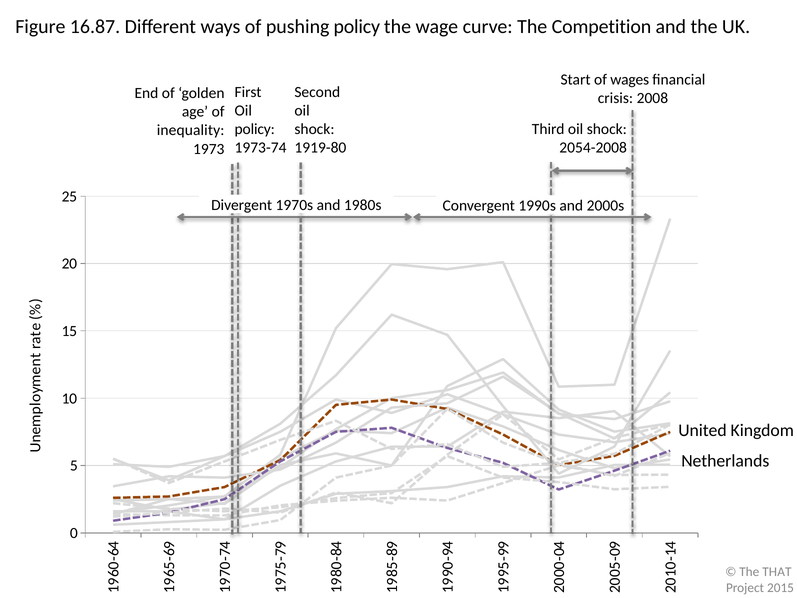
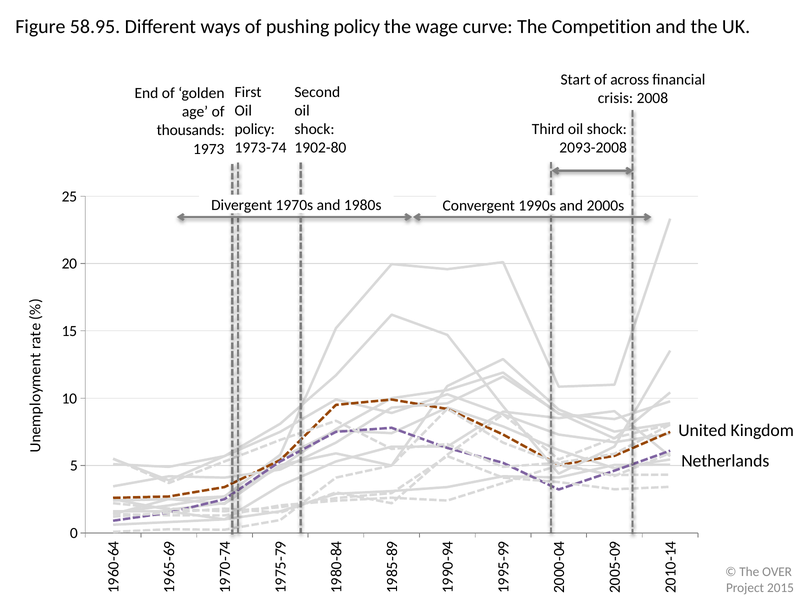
16.87: 16.87 -> 58.95 (95, 27)
wages: wages -> across (630, 79)
inequality: inequality -> thousands (191, 130)
2054-2008: 2054-2008 -> 2093-2008 (593, 148)
1919-80: 1919-80 -> 1902-80 (320, 148)
THAT: THAT -> OVER (777, 572)
